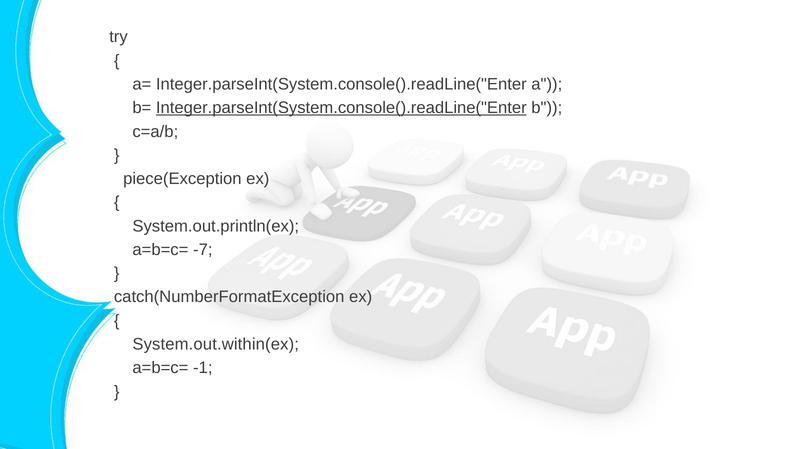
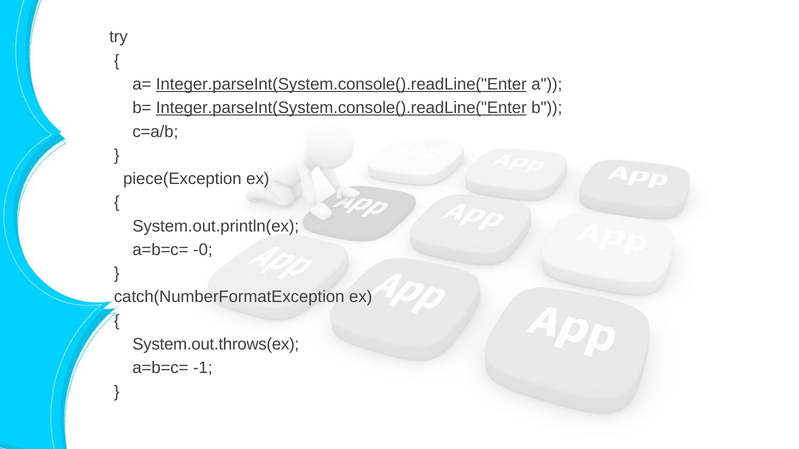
Integer.parseInt(System.console().readLine("Enter underline: none -> present (341, 84)
-7: -7 -> -0 (203, 250)
System.out.within(ex: System.out.within(ex -> System.out.throws(ex (216, 345)
